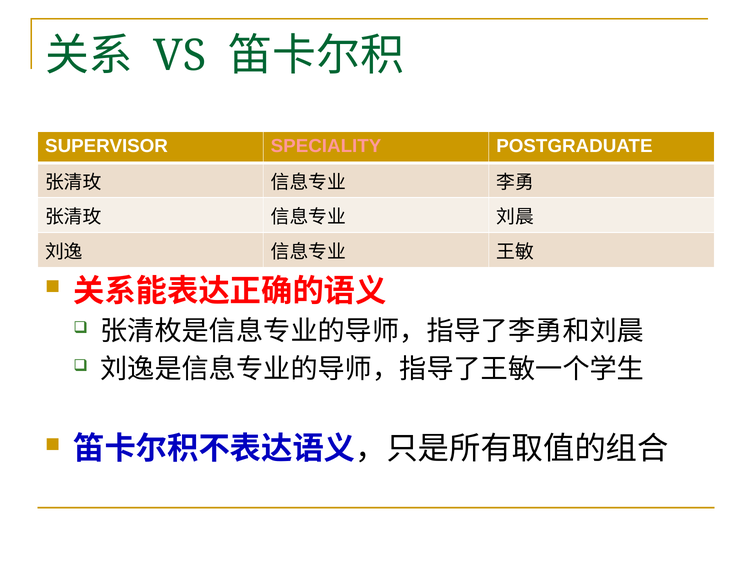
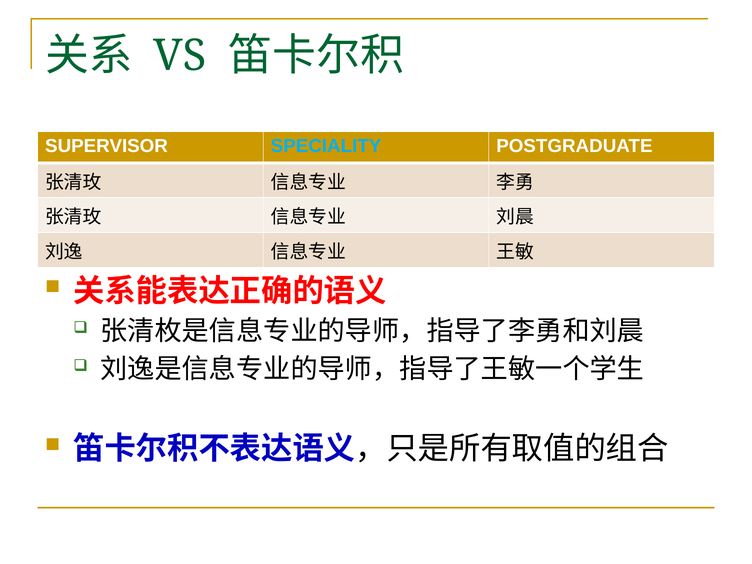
SPECIALITY colour: pink -> light blue (326, 146)
